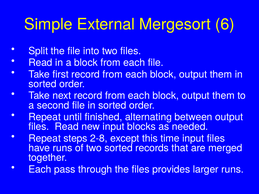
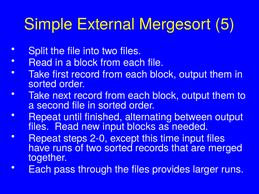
6: 6 -> 5 (225, 24)
2-8: 2-8 -> 2-0 (99, 139)
